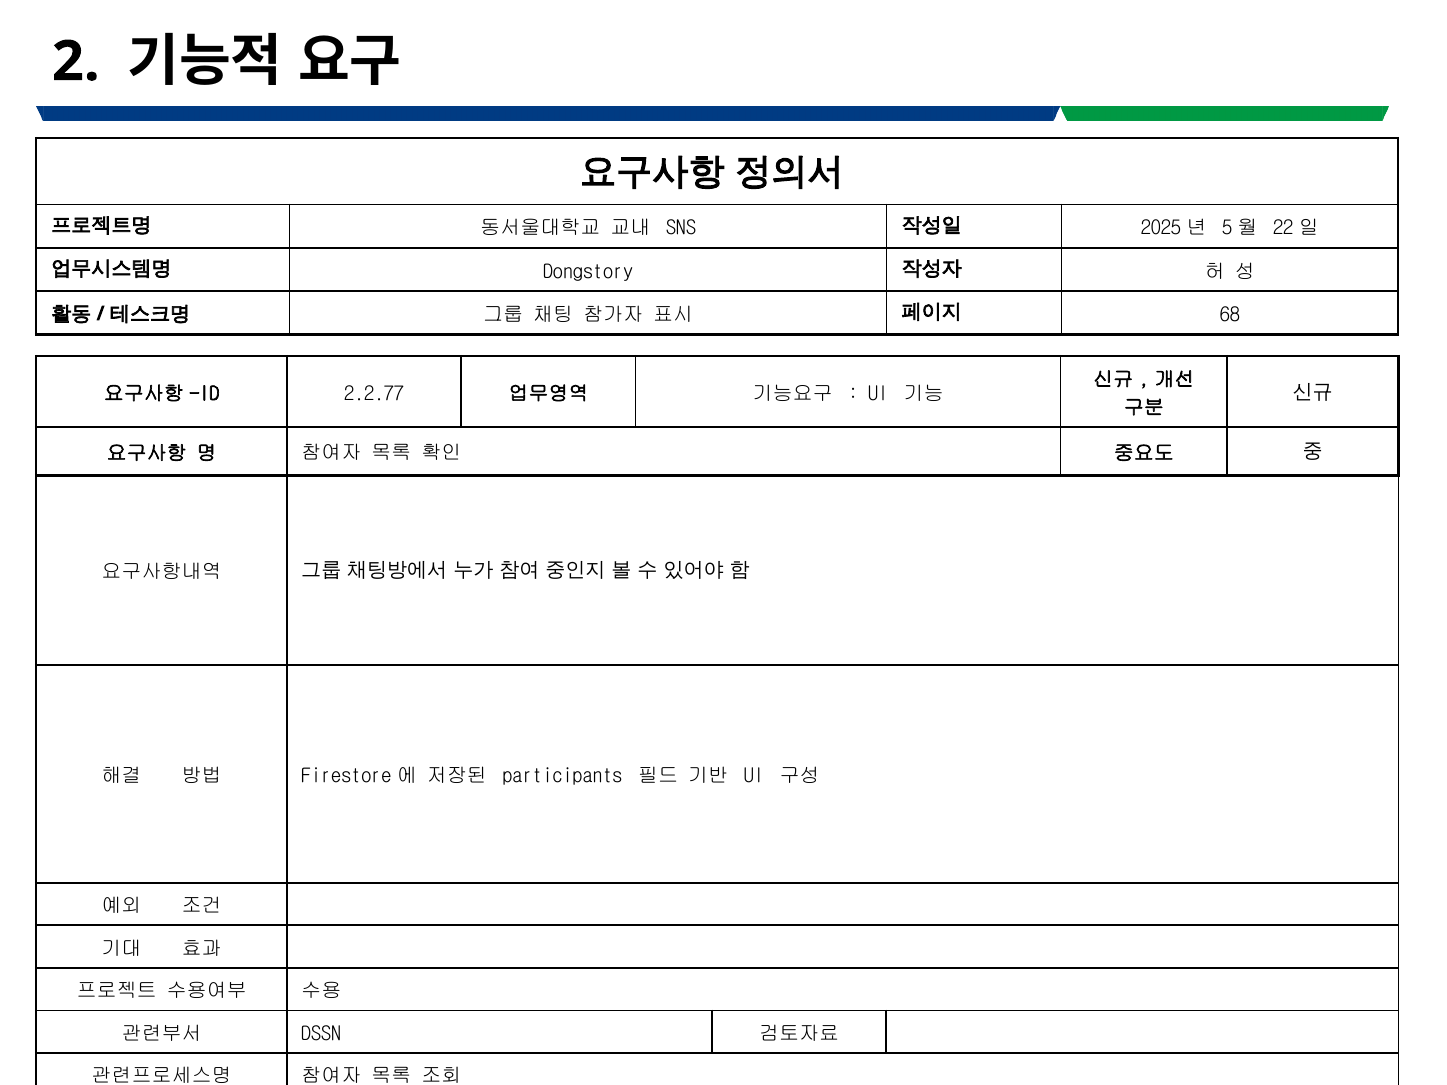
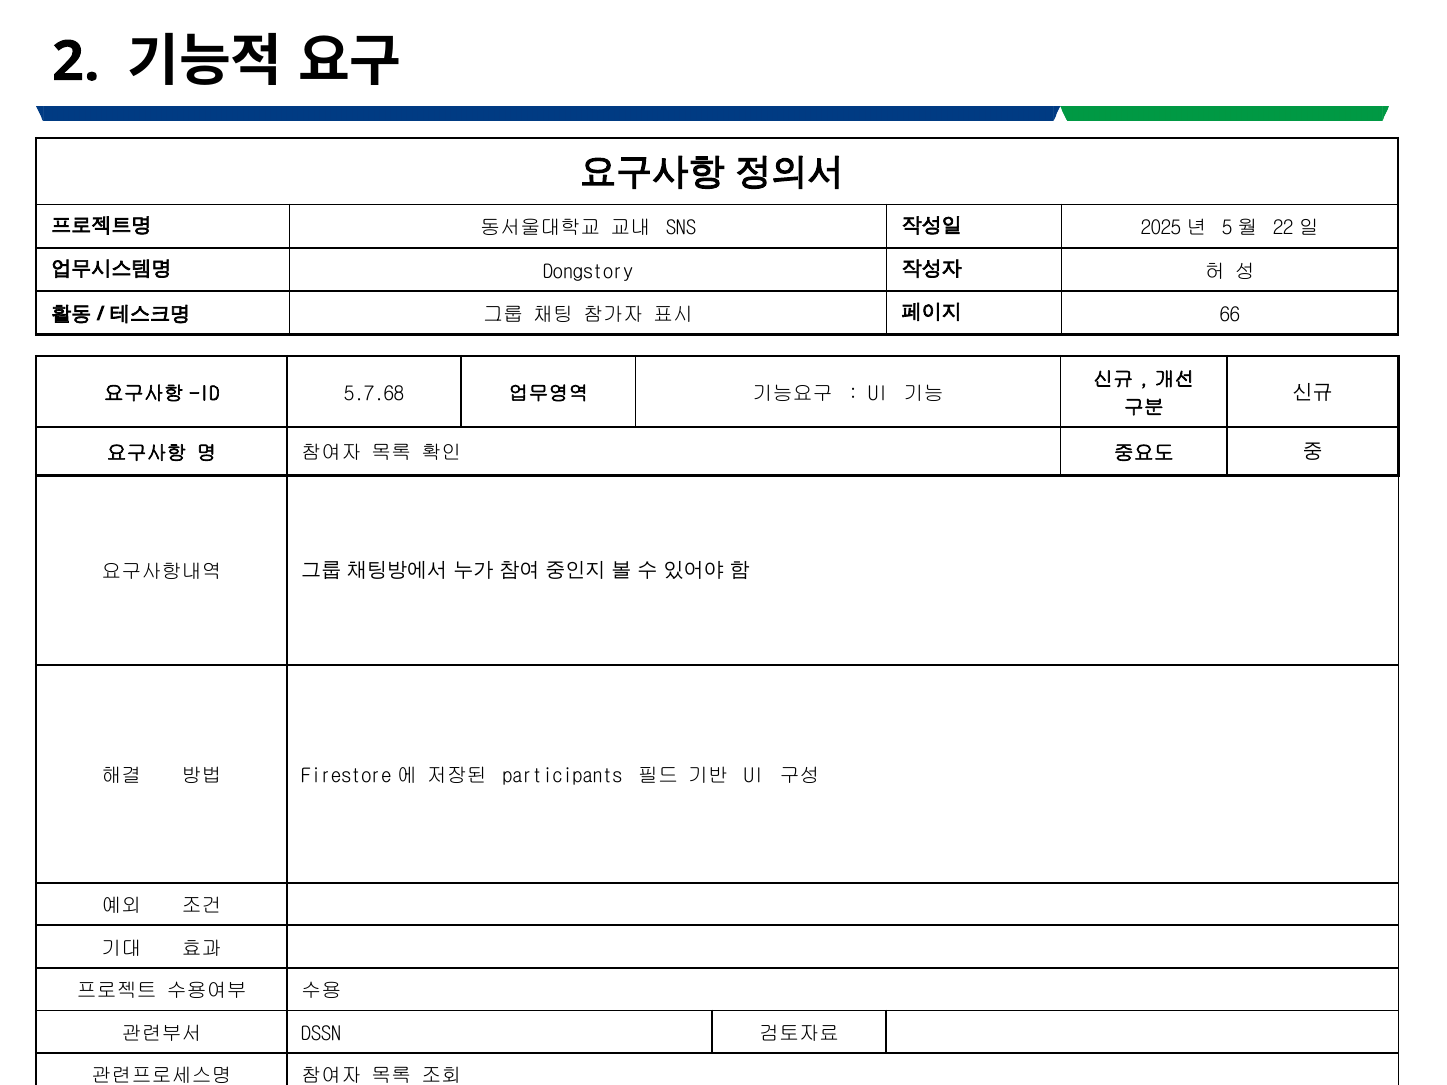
68: 68 -> 66 (1230, 315)
2.2.77: 2.2.77 -> 5.7.68 (374, 394)
